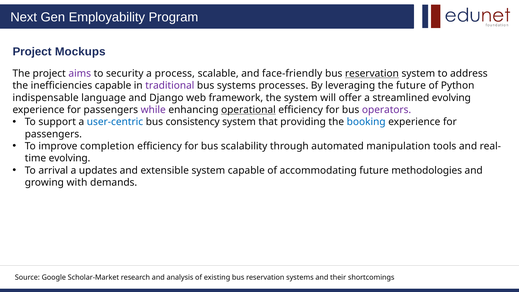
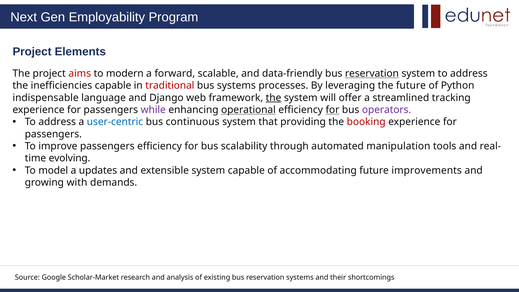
Mockups: Mockups -> Elements (80, 52)
aims colour: purple -> red (80, 73)
security: security -> modern (125, 73)
process: process -> forward (175, 73)
face-friendly: face-friendly -> data-friendly (292, 73)
traditional colour: purple -> red (170, 86)
the underline: none -> present (274, 98)
streamlined evolving: evolving -> tracking (451, 98)
for underline: none -> present (332, 110)
support: support -> address (57, 122)
consistency: consistency -> continuous (193, 122)
booking colour: blue -> red (366, 122)
improve completion: completion -> passengers (107, 146)
arrival: arrival -> model (53, 170)
methodologies: methodologies -> improvements (427, 170)
